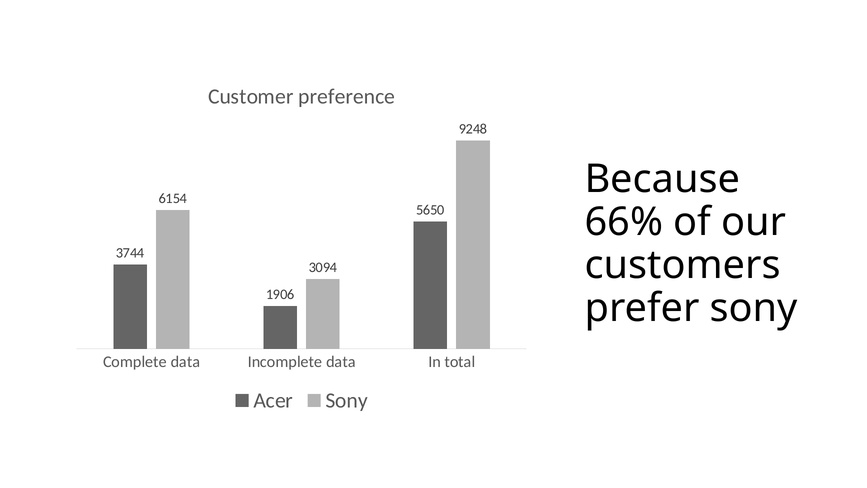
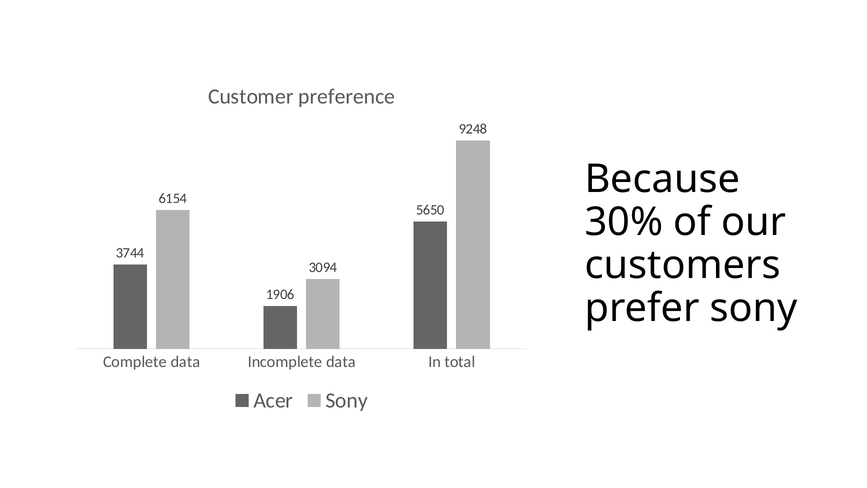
66%: 66% -> 30% (624, 222)
